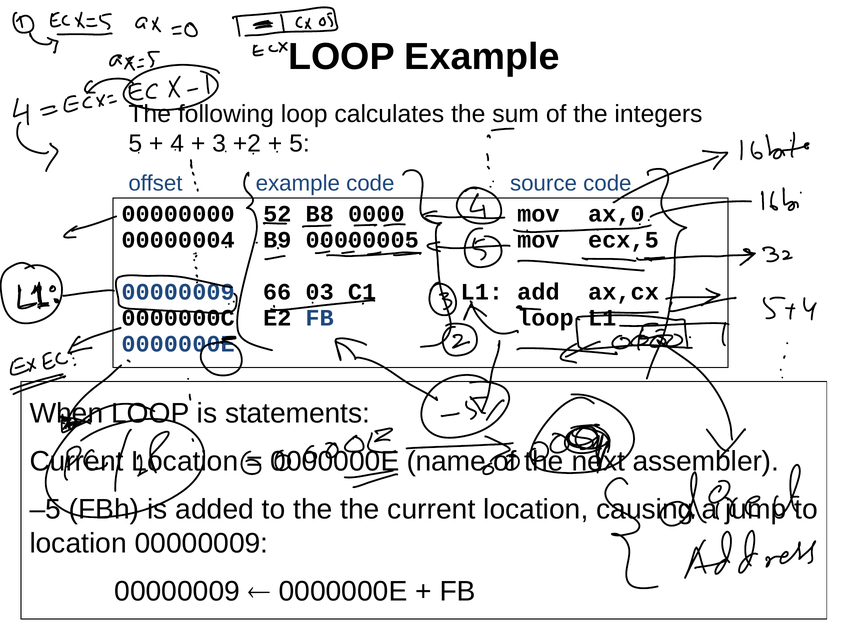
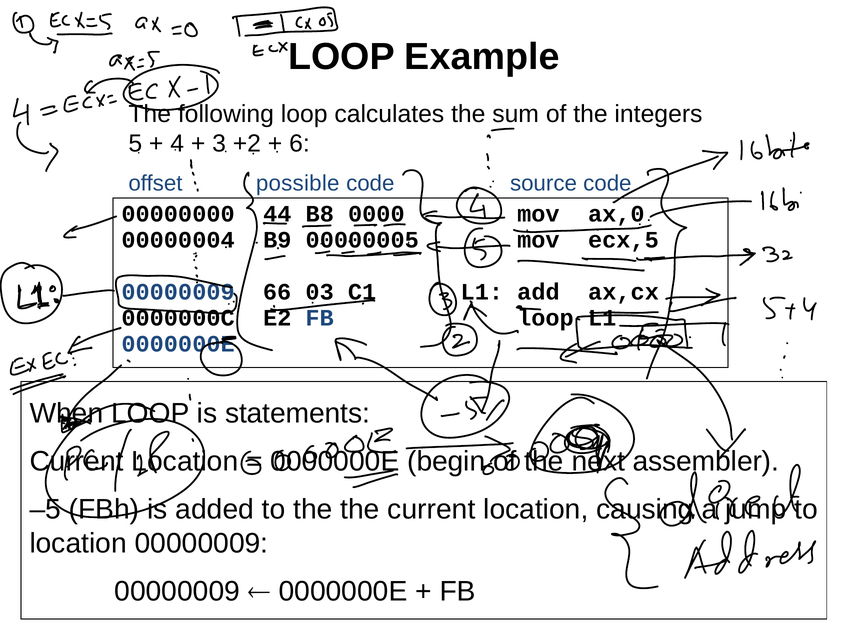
5: 5 -> 6 (299, 144)
offset example: example -> possible (298, 183)
52: 52 -> 44 (277, 214)
name: name -> begin (446, 461)
